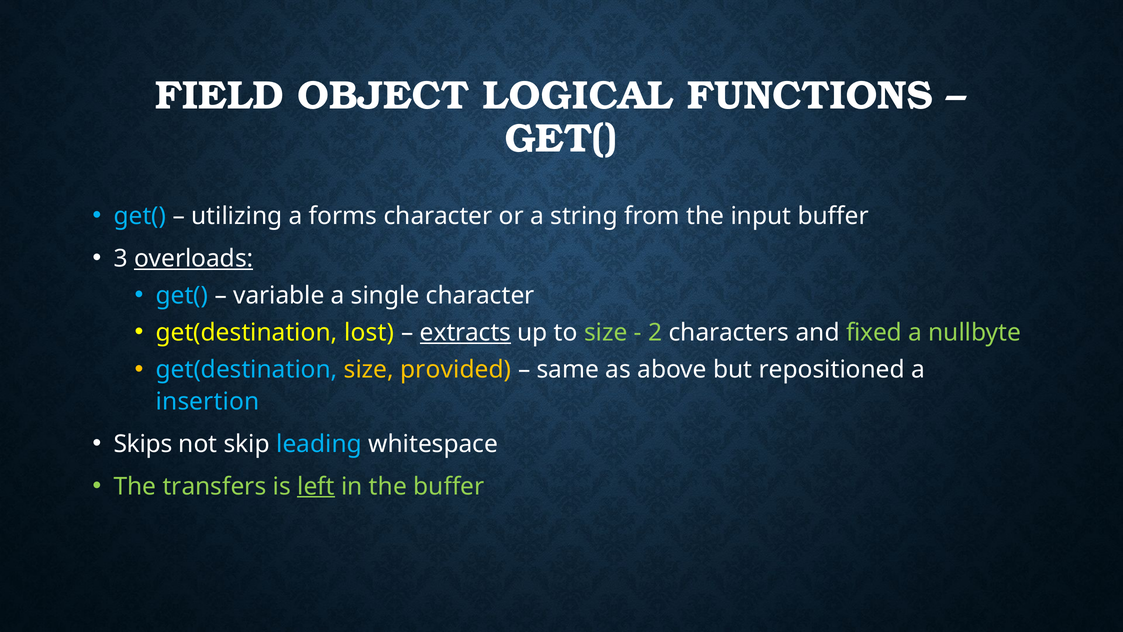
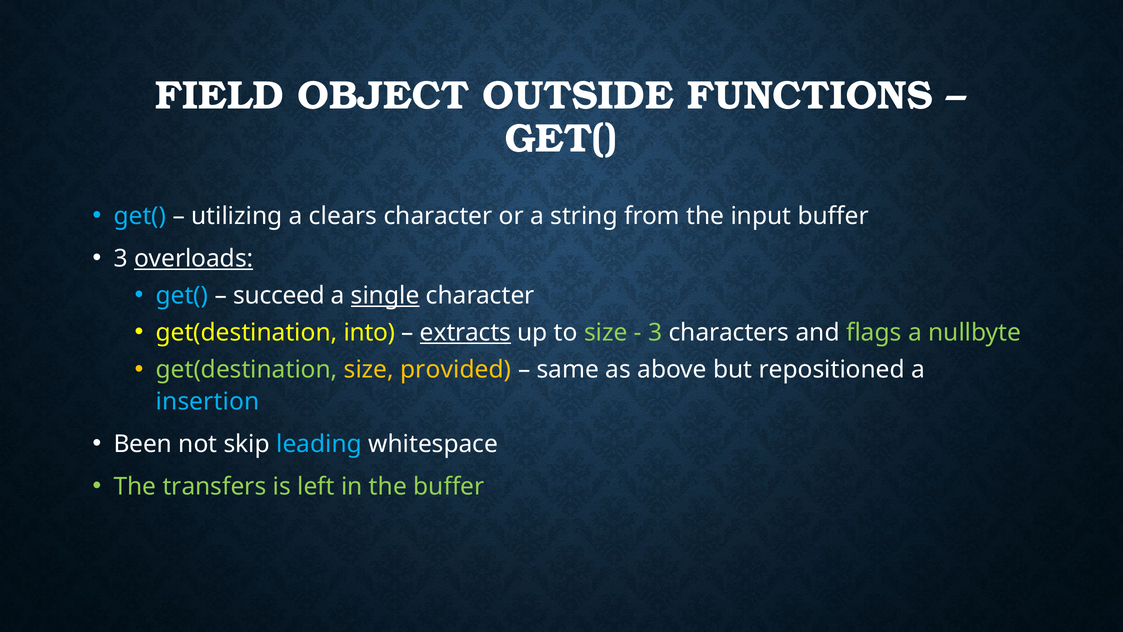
LOGICAL: LOGICAL -> OUTSIDE (578, 95)
forms: forms -> clears (343, 216)
variable: variable -> succeed (279, 295)
single underline: none -> present (385, 295)
lost: lost -> into (369, 333)
2: 2 -> 3 (655, 333)
fixed: fixed -> flags (874, 333)
get(destination colour: light blue -> light green (247, 370)
Skips: Skips -> Been (143, 444)
left underline: present -> none (316, 486)
